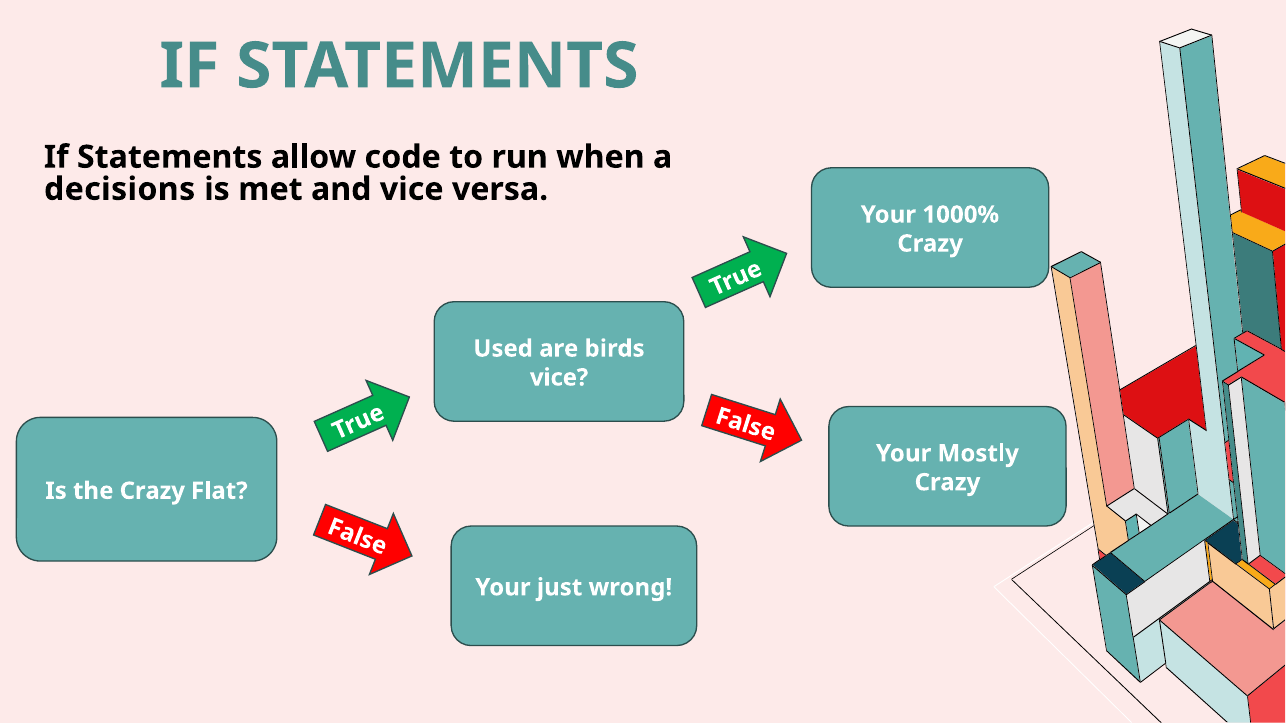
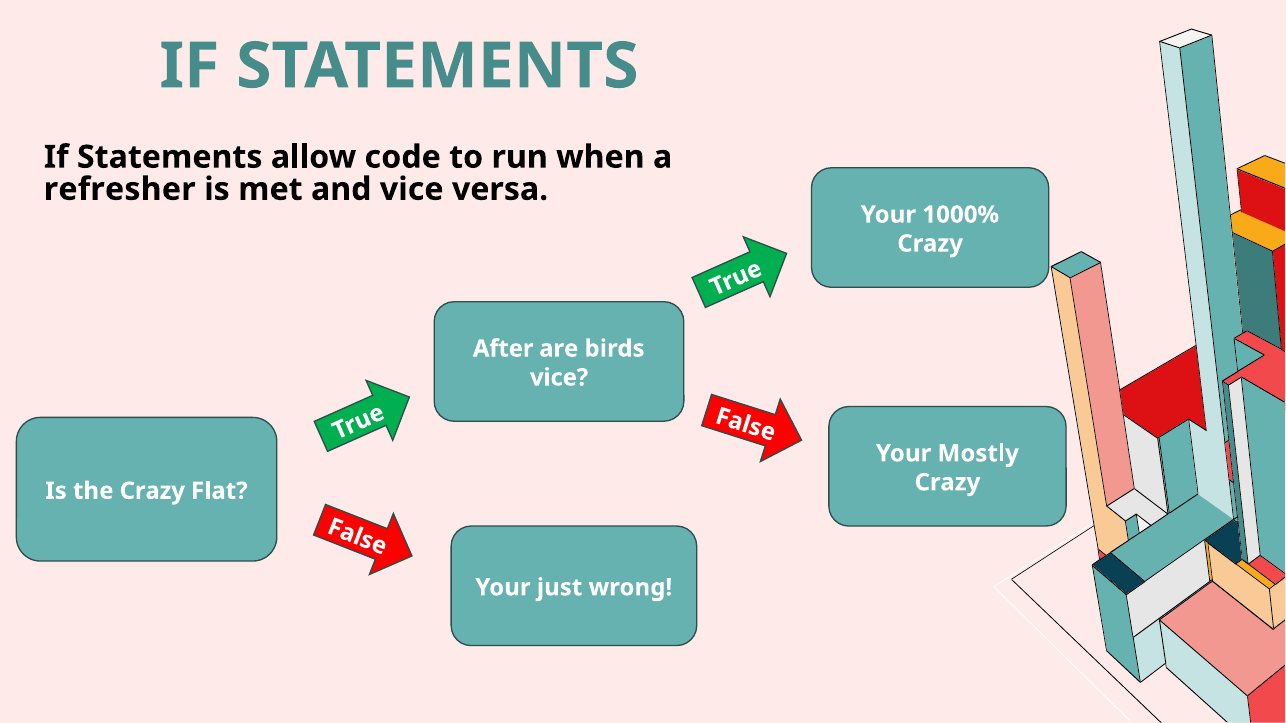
decisions: decisions -> refresher (120, 189)
Used: Used -> After (503, 349)
